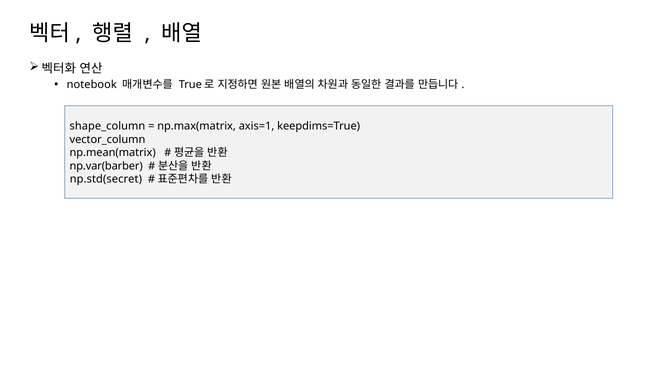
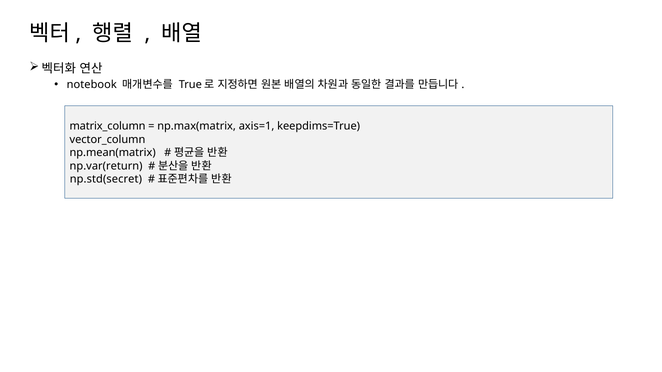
shape_column: shape_column -> matrix_column (108, 126)
np.var(barber: np.var(barber -> np.var(return (106, 166)
